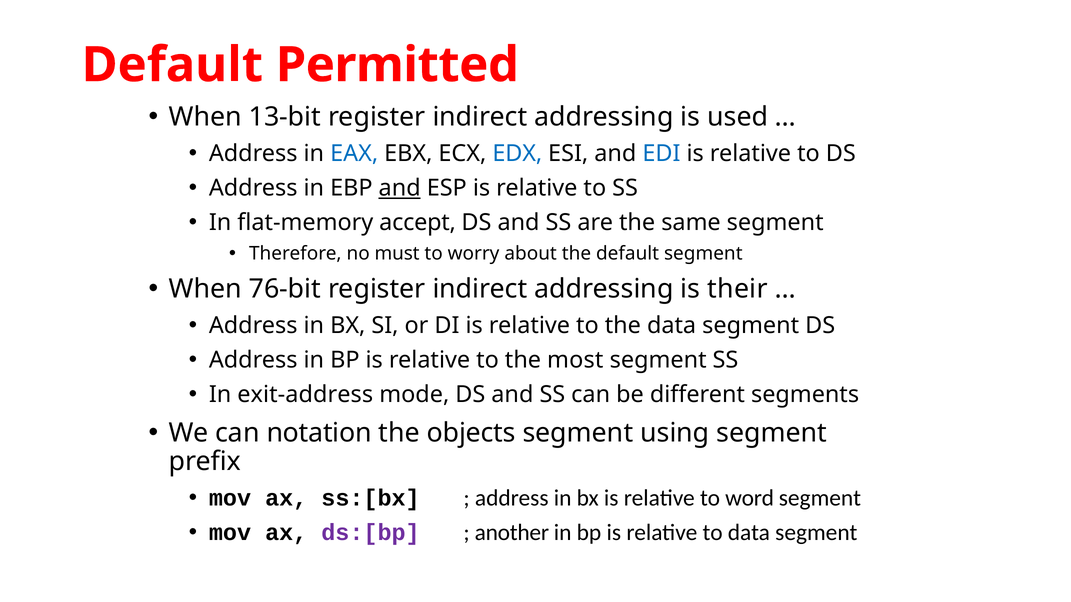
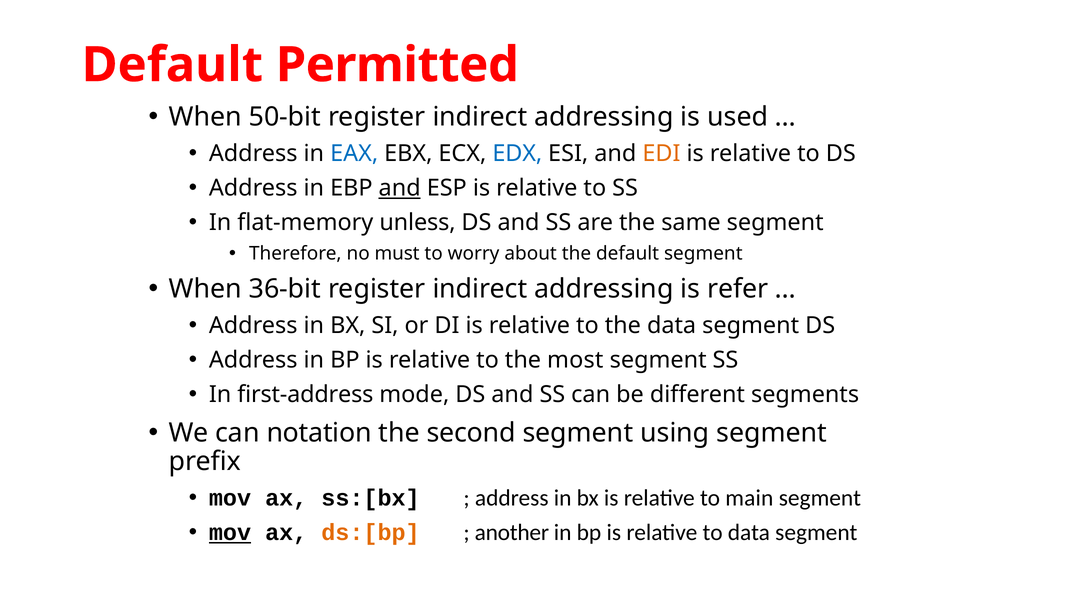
13-bit: 13-bit -> 50-bit (285, 117)
EDI colour: blue -> orange (661, 154)
accept: accept -> unless (417, 223)
76-bit: 76-bit -> 36-bit (285, 289)
their: their -> refer (738, 289)
exit-address: exit-address -> first-address (305, 395)
objects: objects -> second (471, 433)
word: word -> main (749, 498)
mov underline: none -> present (230, 533)
ds:[bp colour: purple -> orange (371, 533)
